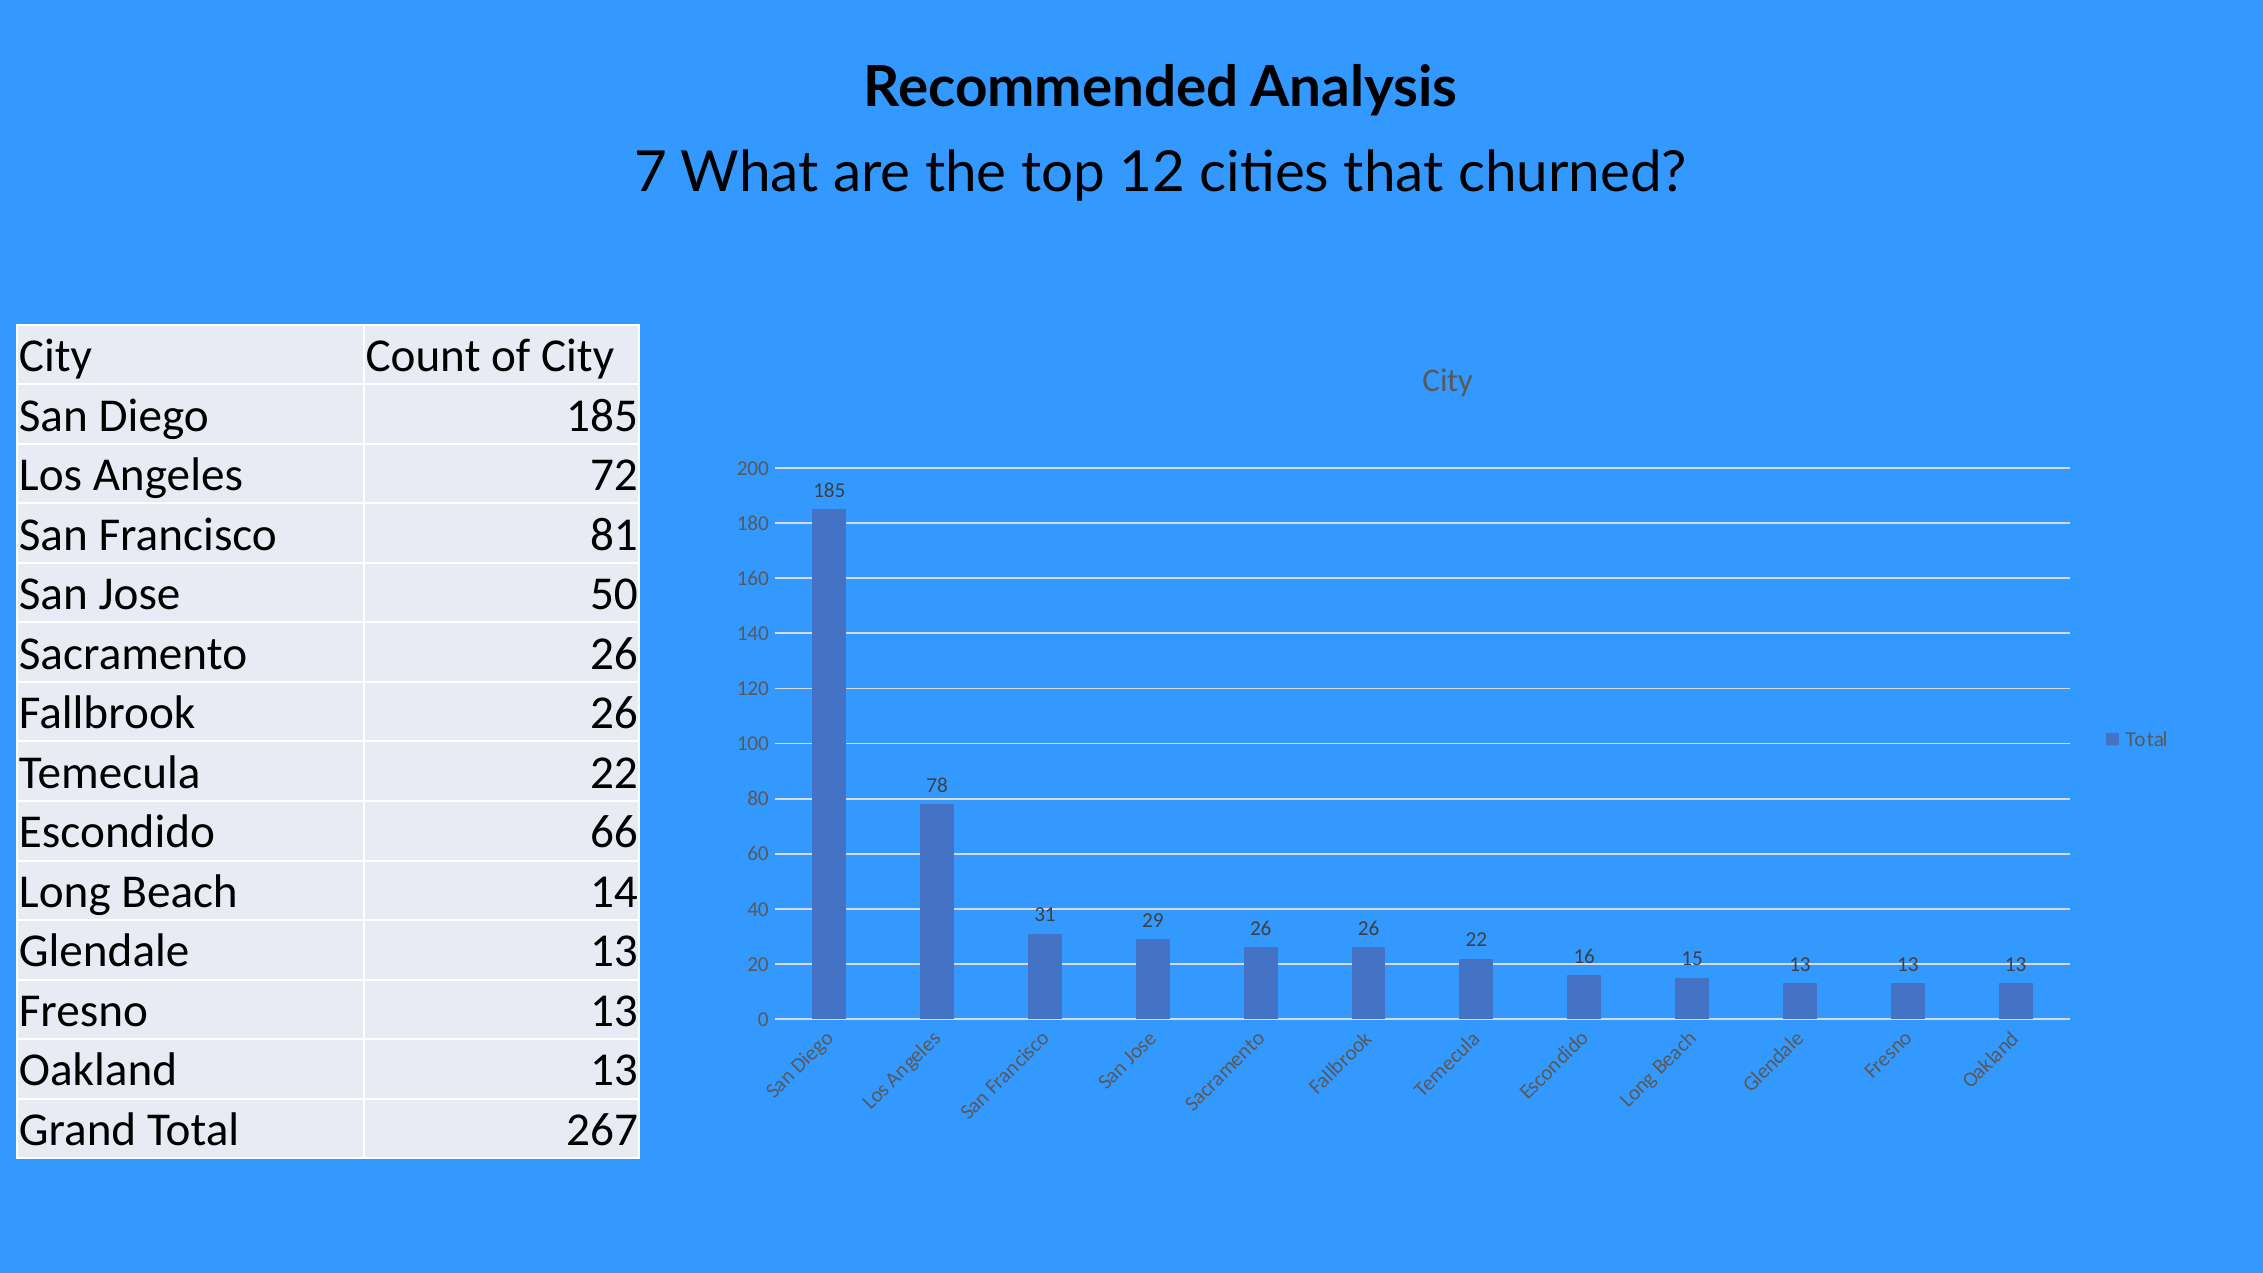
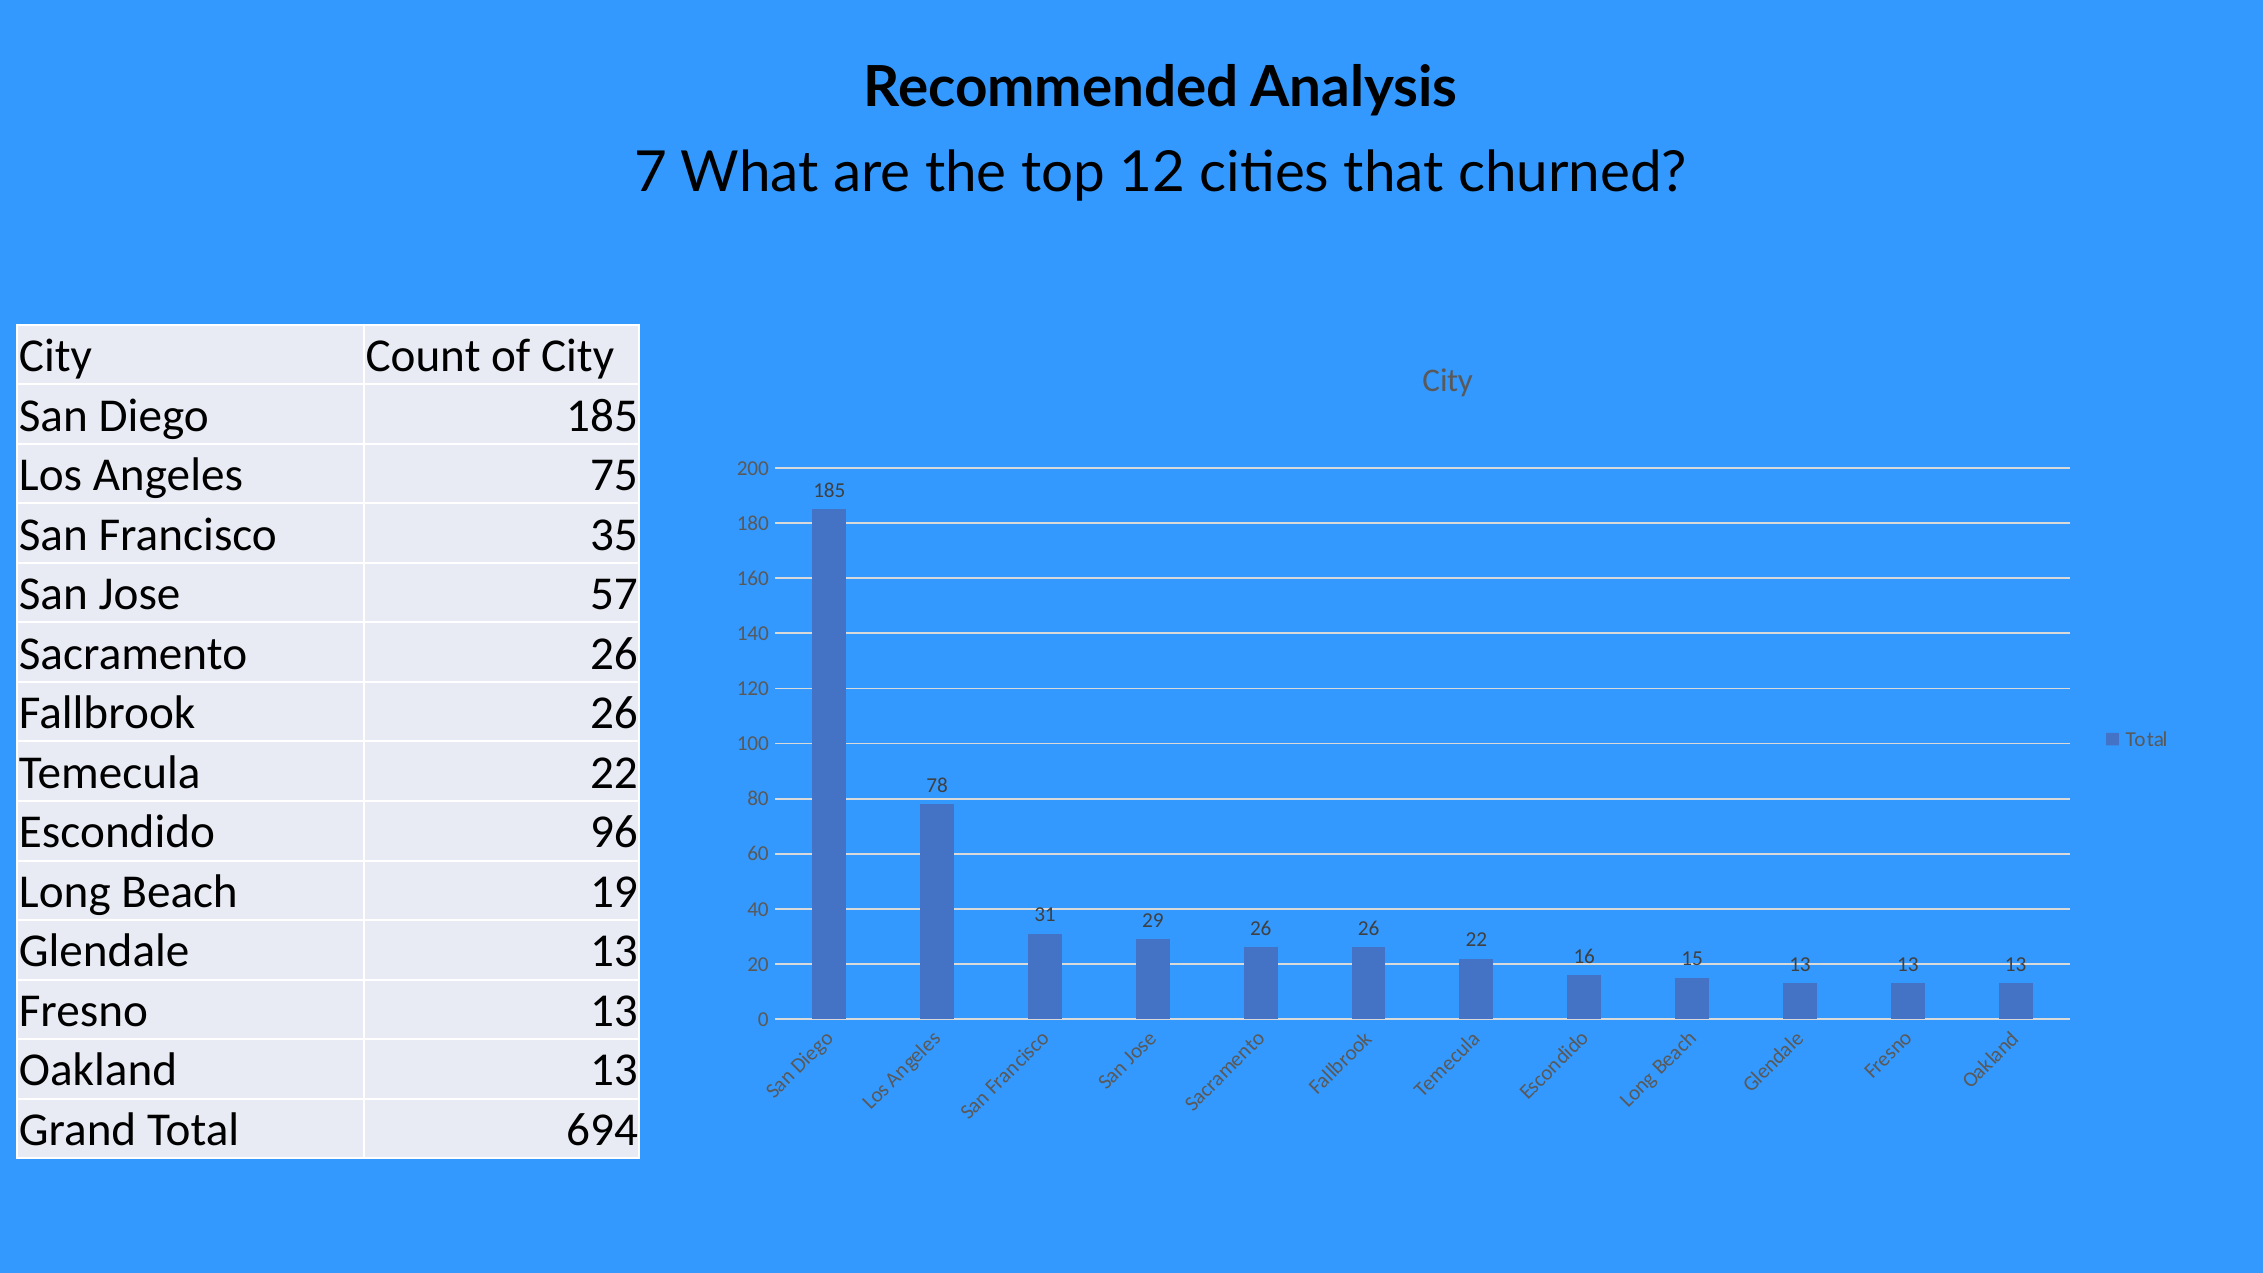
72: 72 -> 75 (614, 475)
81: 81 -> 35 (614, 534)
50: 50 -> 57 (614, 594)
66: 66 -> 96 (614, 832)
14: 14 -> 19 (614, 892)
267: 267 -> 694 (602, 1130)
